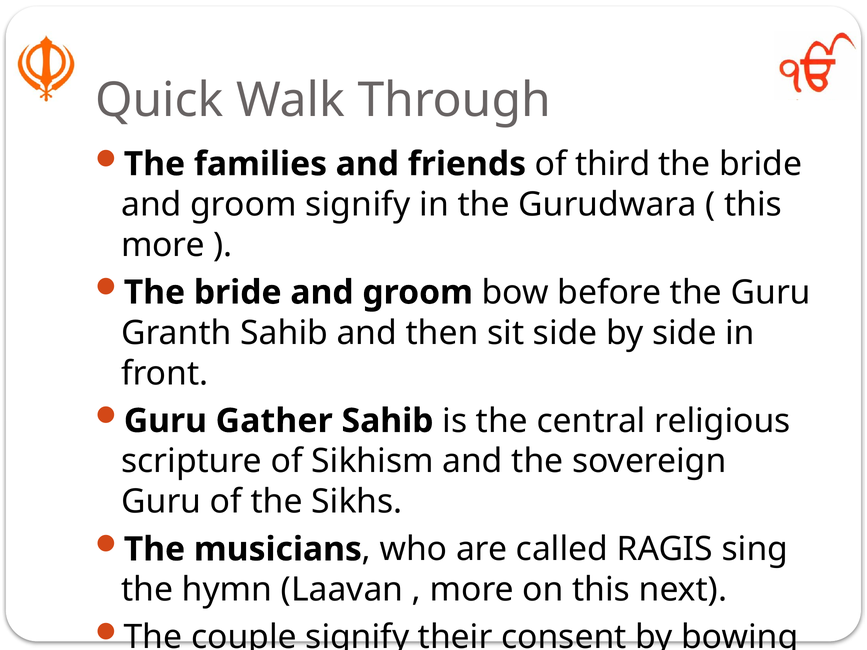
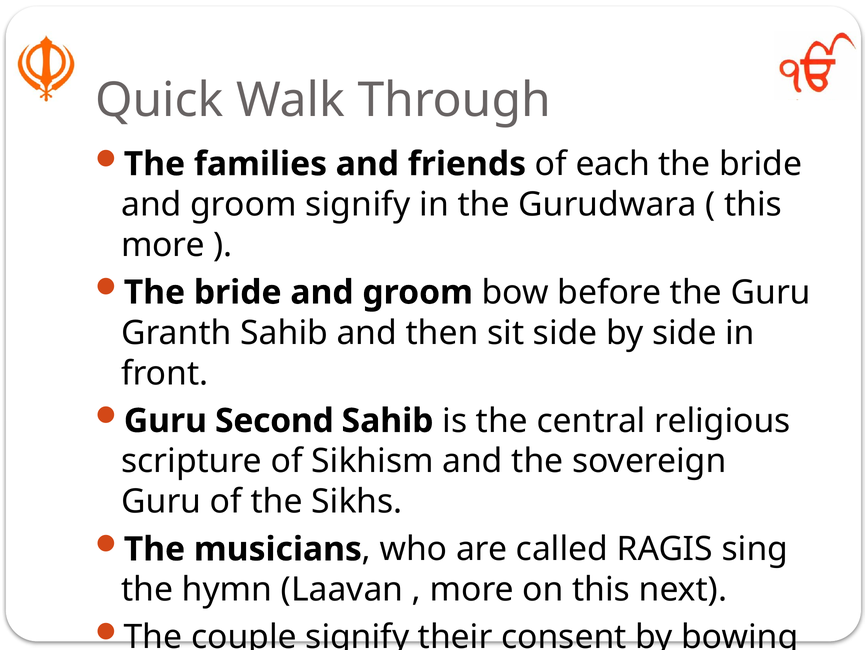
third: third -> each (613, 164)
Gather: Gather -> Second (274, 421)
